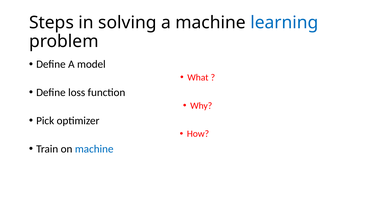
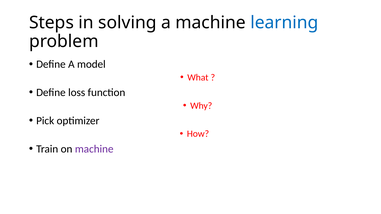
machine colour: blue -> purple (94, 149)
